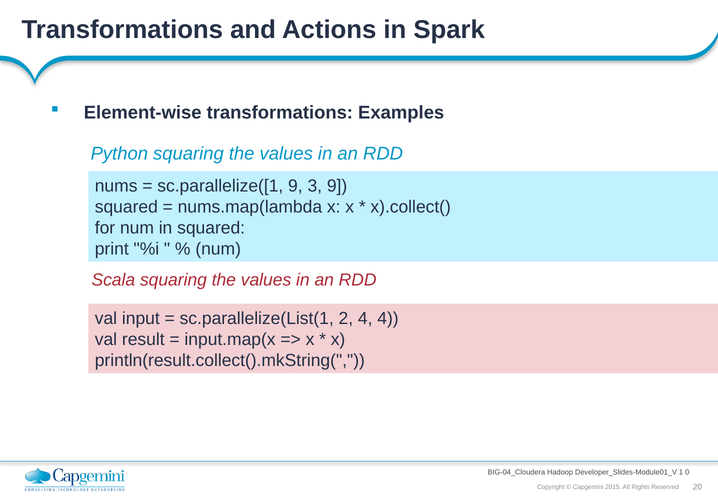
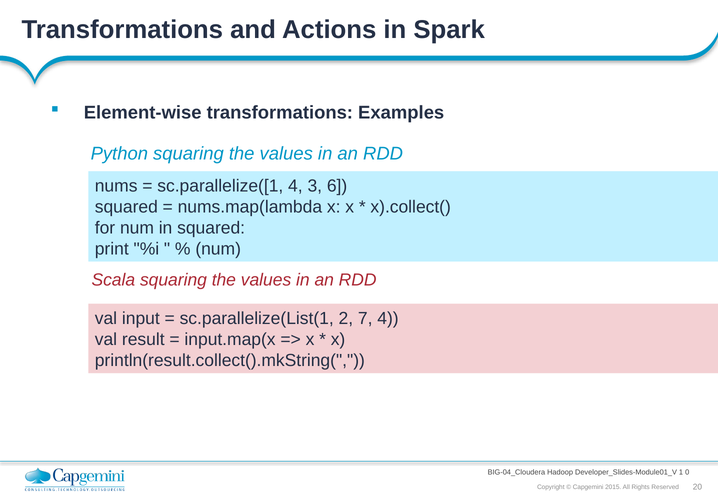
sc.parallelize([1 9: 9 -> 4 (295, 186)
3 9: 9 -> 6 (337, 186)
2 4: 4 -> 7 (365, 319)
